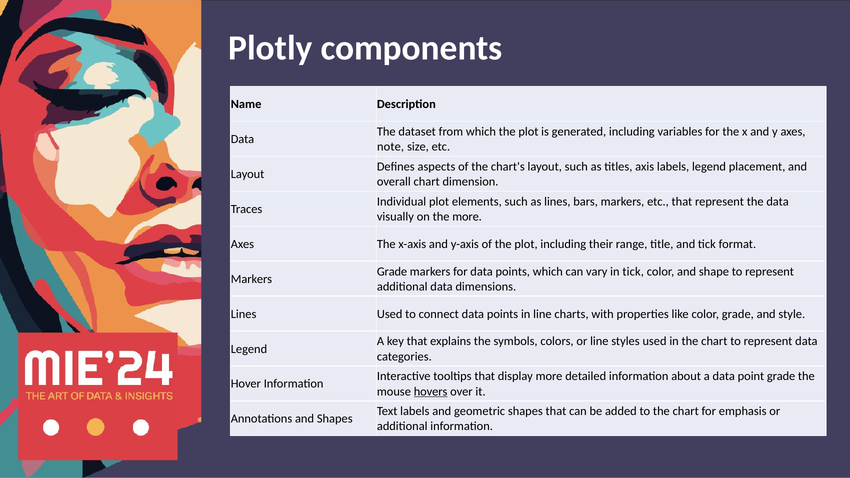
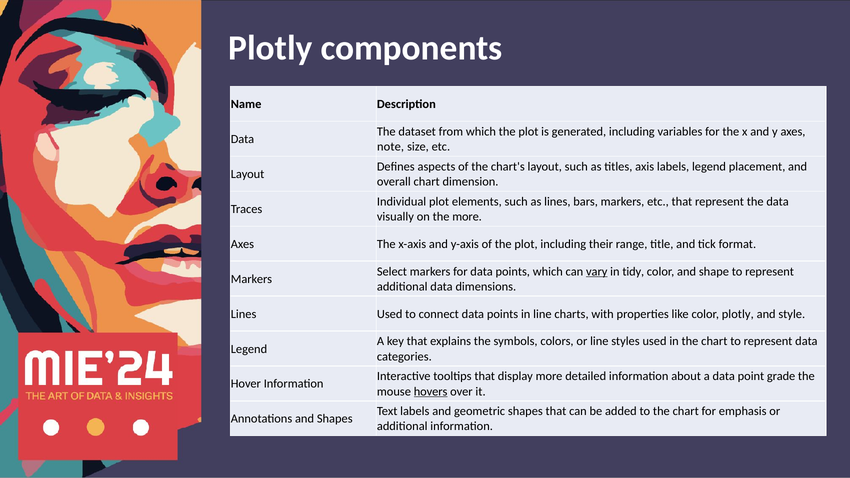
Grade: Grade -> Select (392, 272)
vary underline: none -> present (597, 272)
in tick: tick -> tidy (633, 272)
color grade: grade -> plotly (738, 314)
